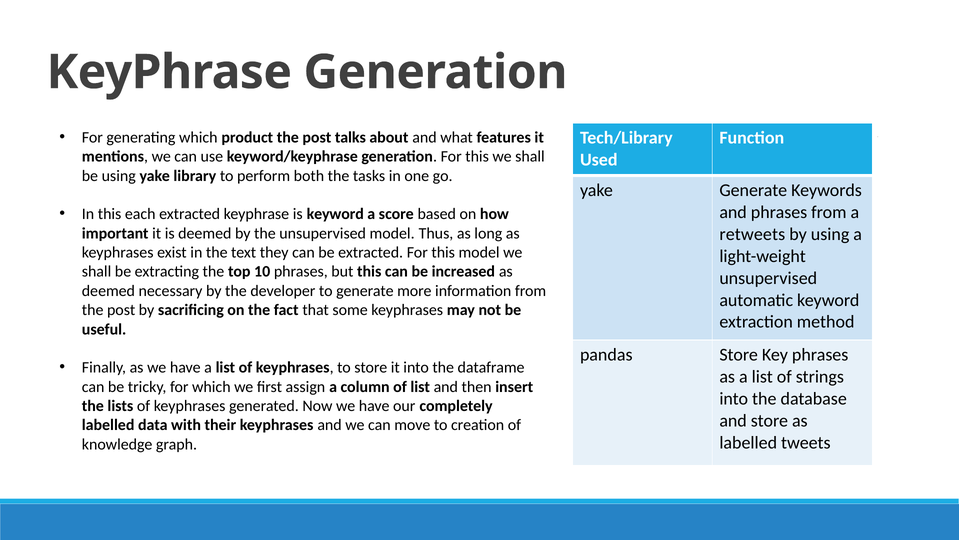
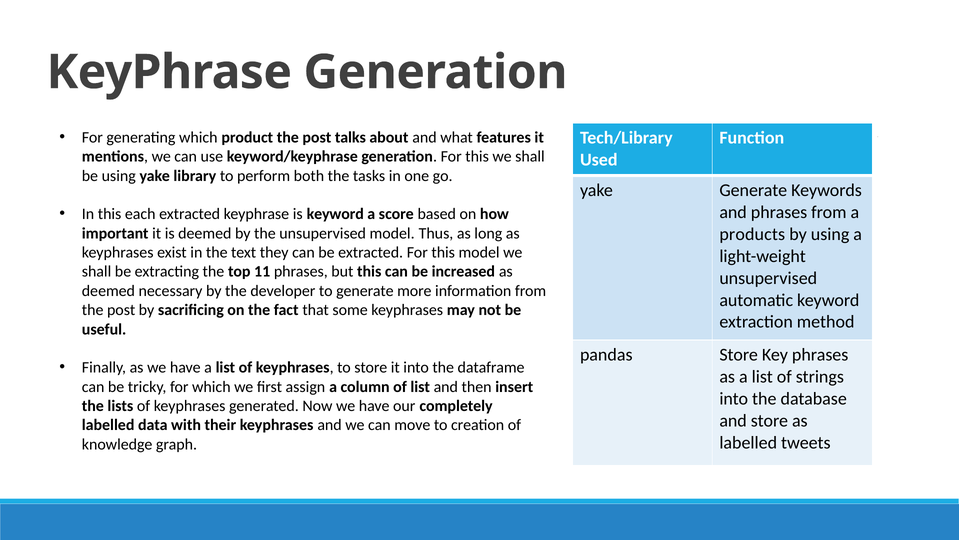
retweets: retweets -> products (752, 234)
10: 10 -> 11 (262, 271)
